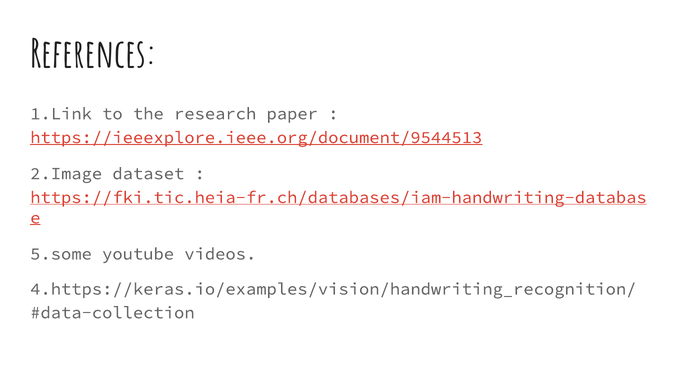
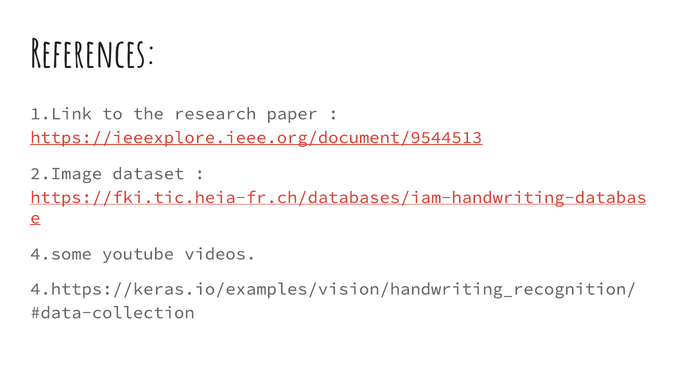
5.some: 5.some -> 4.some (61, 253)
